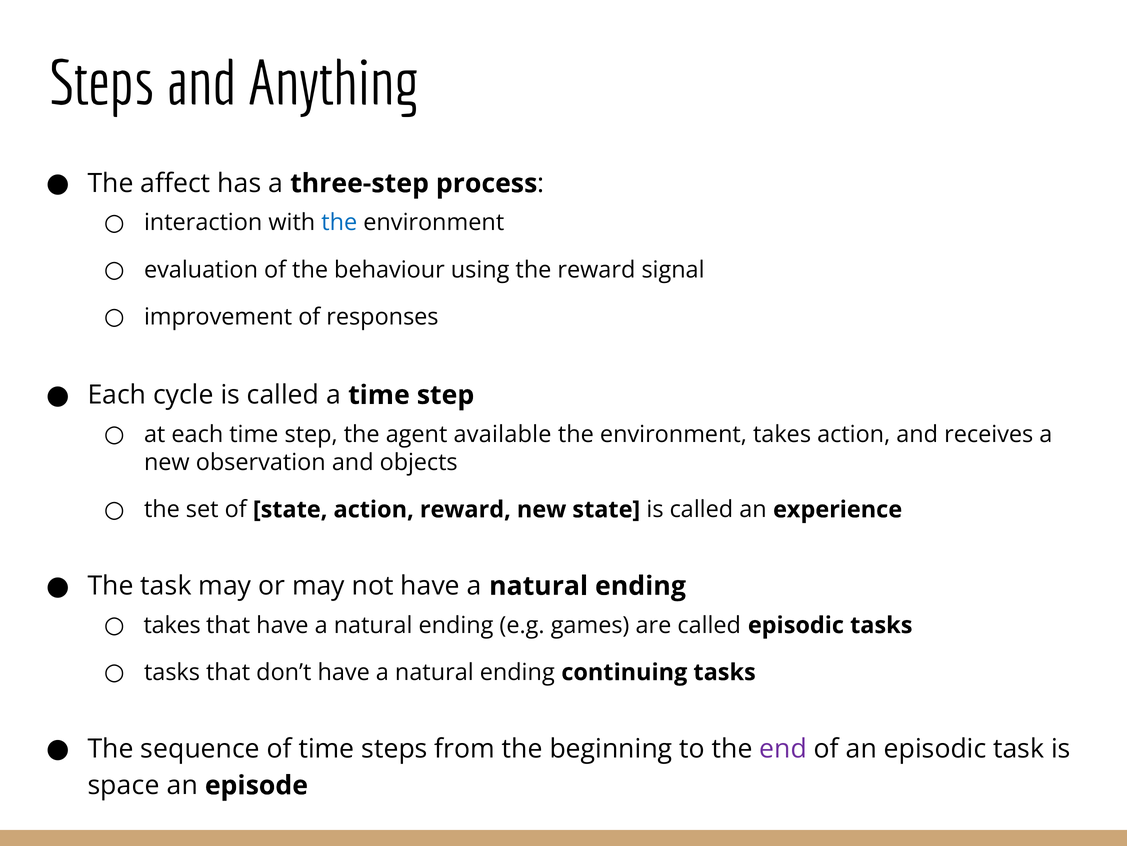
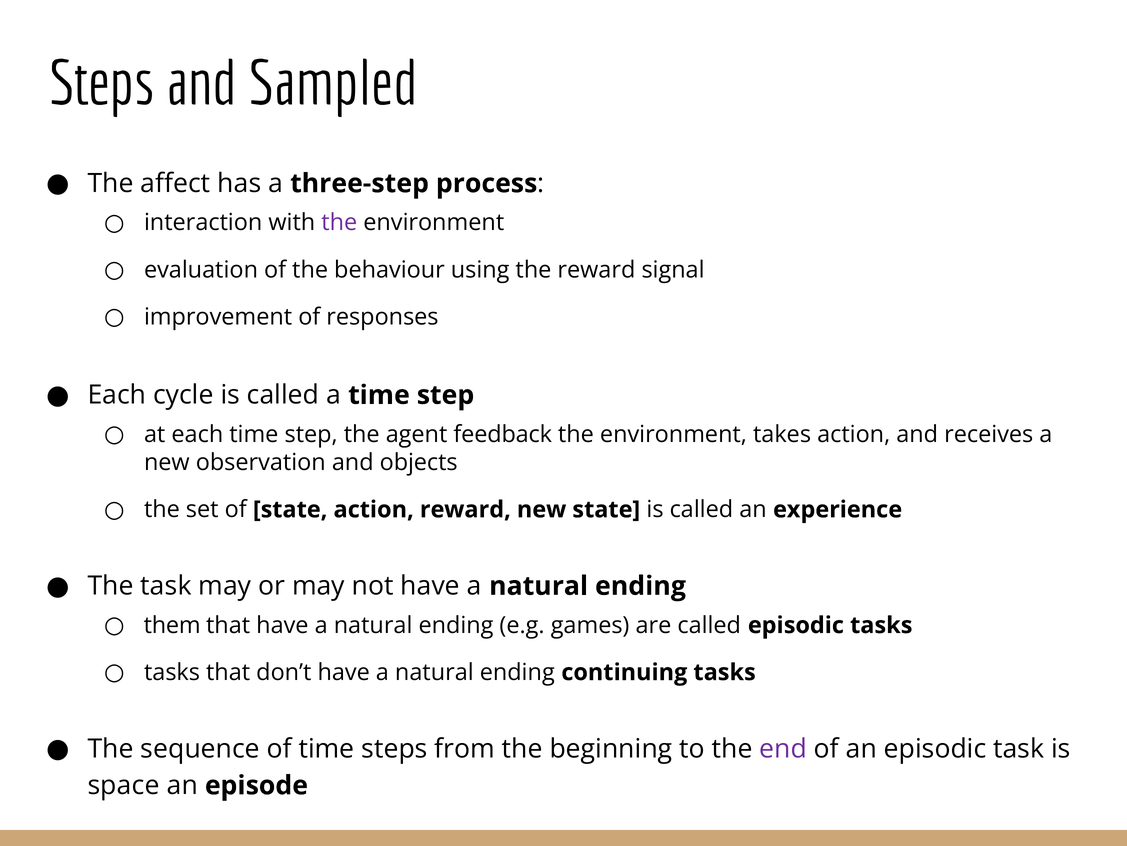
Anything: Anything -> Sampled (333, 84)
the colour: blue -> purple (339, 223)
available: available -> feedback (503, 434)
takes: takes -> them (172, 625)
